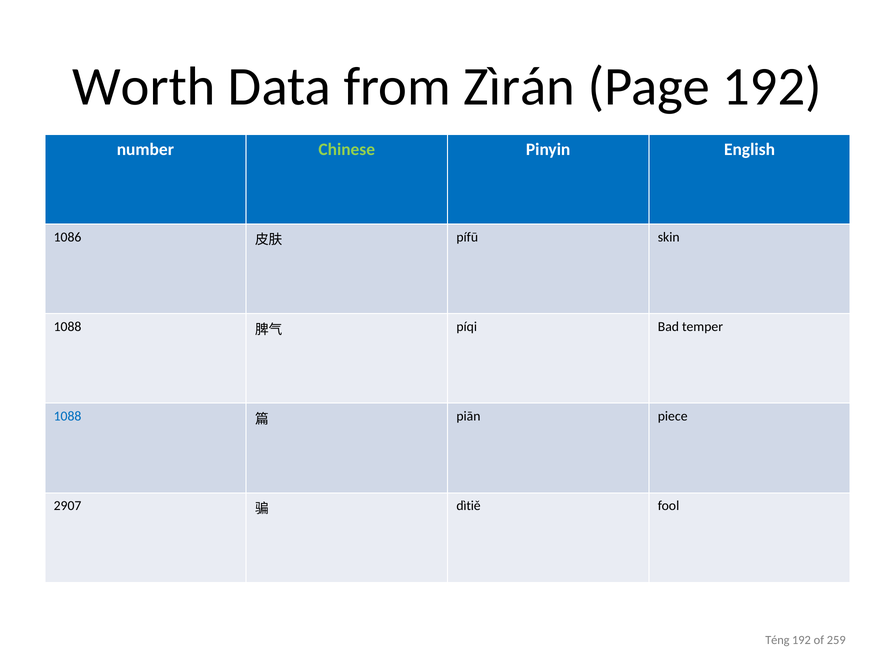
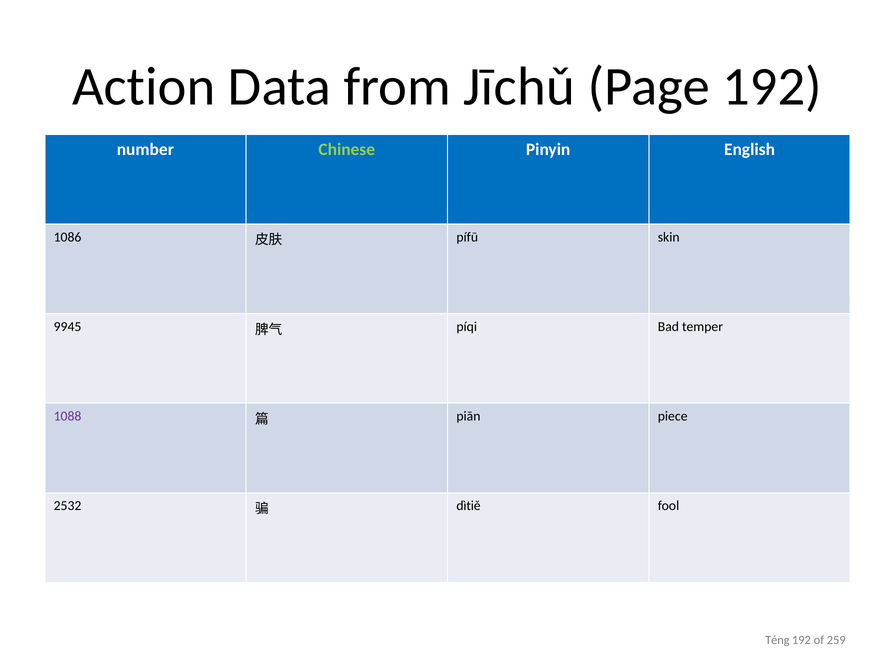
Worth: Worth -> Action (144, 87)
Zìrán: Zìrán -> Jīchǔ (519, 87)
1088: 1088 -> 9945 (68, 326)
1088 colour: blue -> purple (68, 416)
2907: 2907 -> 2532 (68, 505)
